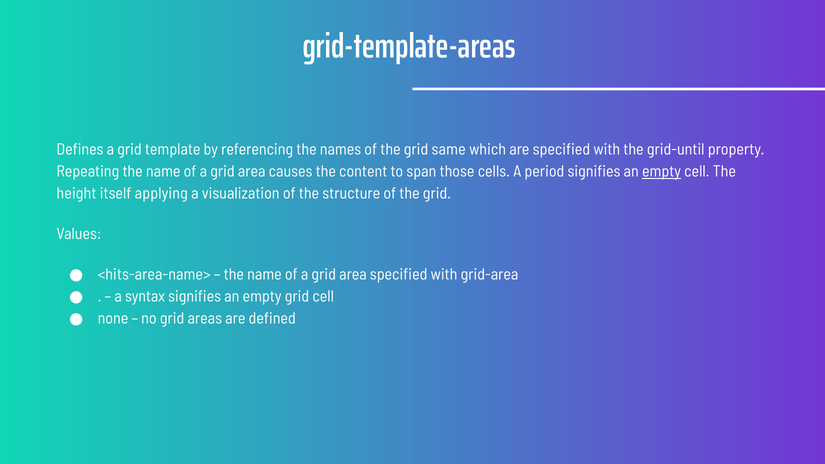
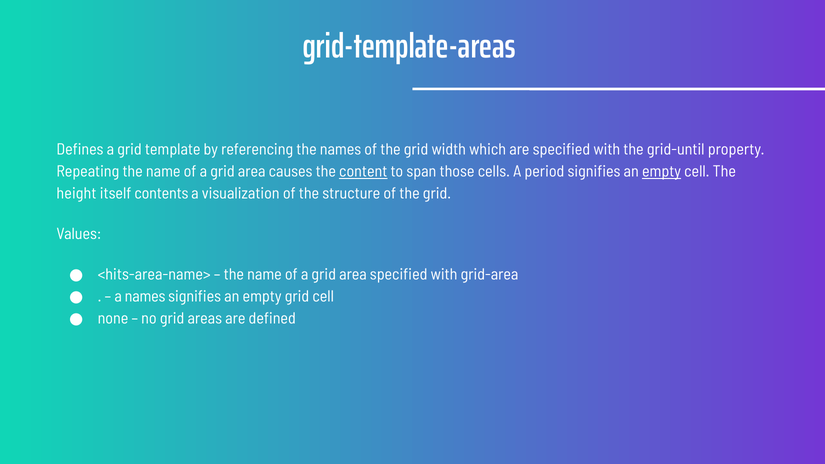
same: same -> width (449, 149)
content underline: none -> present (363, 171)
applying: applying -> contents (161, 194)
a syntax: syntax -> names (145, 297)
